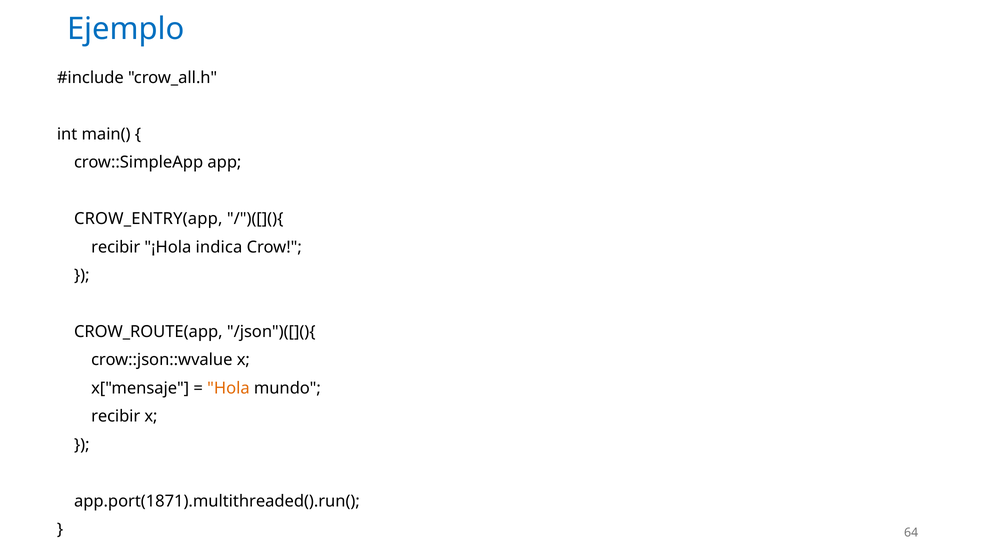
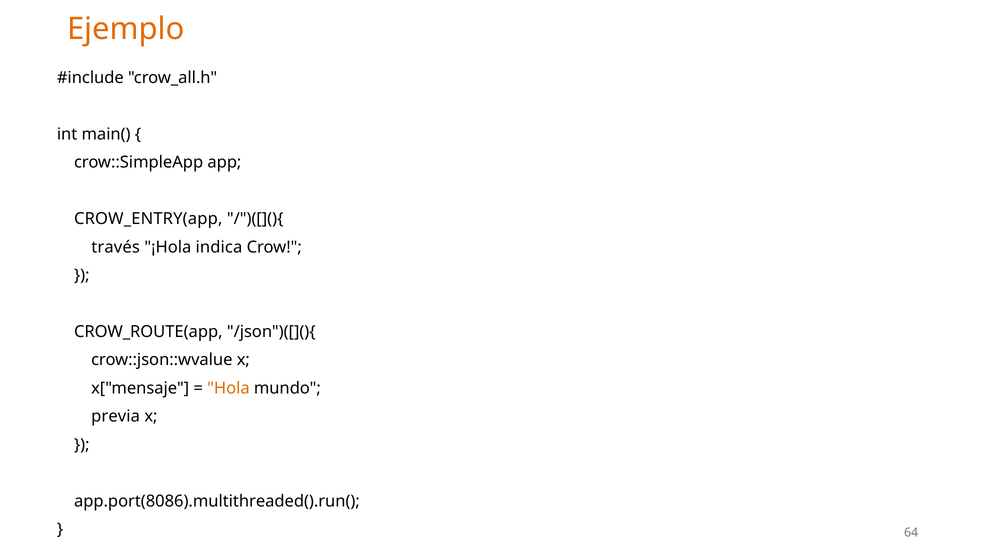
Ejemplo colour: blue -> orange (126, 29)
recibir: recibir -> través (116, 247)
recibir: recibir -> previa (116, 417)
app.port(1871).multithreaded().run(: app.port(1871).multithreaded().run( -> app.port(8086).multithreaded().run( (217, 501)
